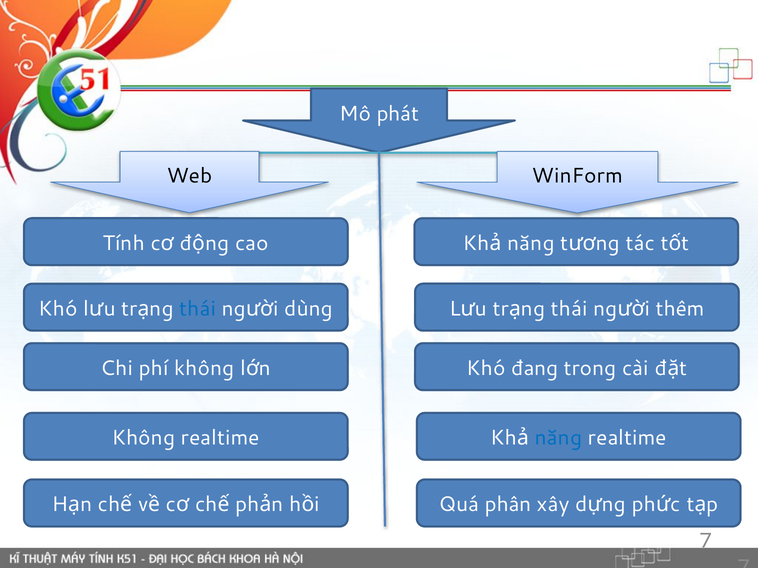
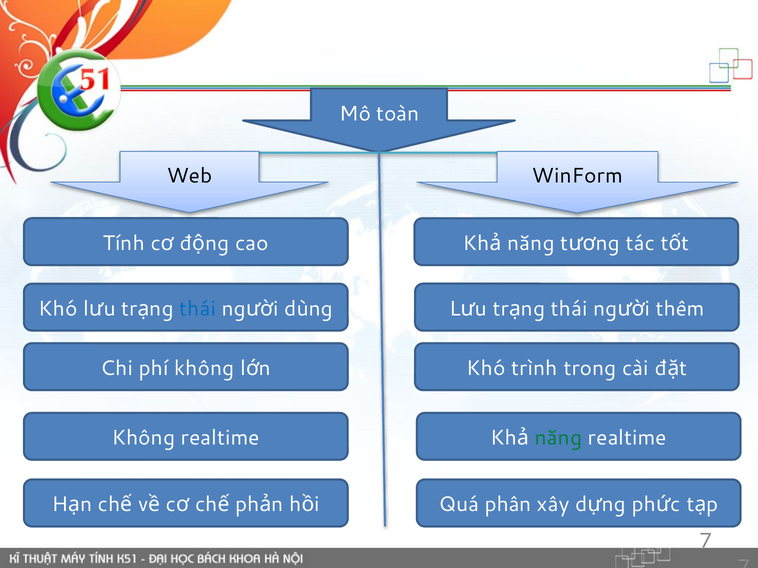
phát: phát -> toàn (398, 114)
đang: đang -> trình (535, 368)
năng colour: blue -> green (558, 438)
